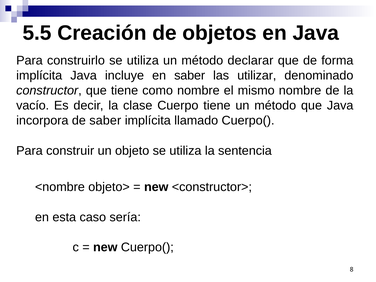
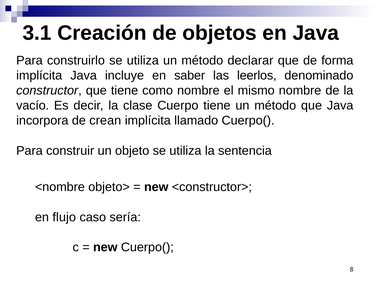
5.5: 5.5 -> 3.1 (37, 33)
utilizar: utilizar -> leerlos (257, 75)
de saber: saber -> crean (105, 121)
esta: esta -> flujo (64, 217)
